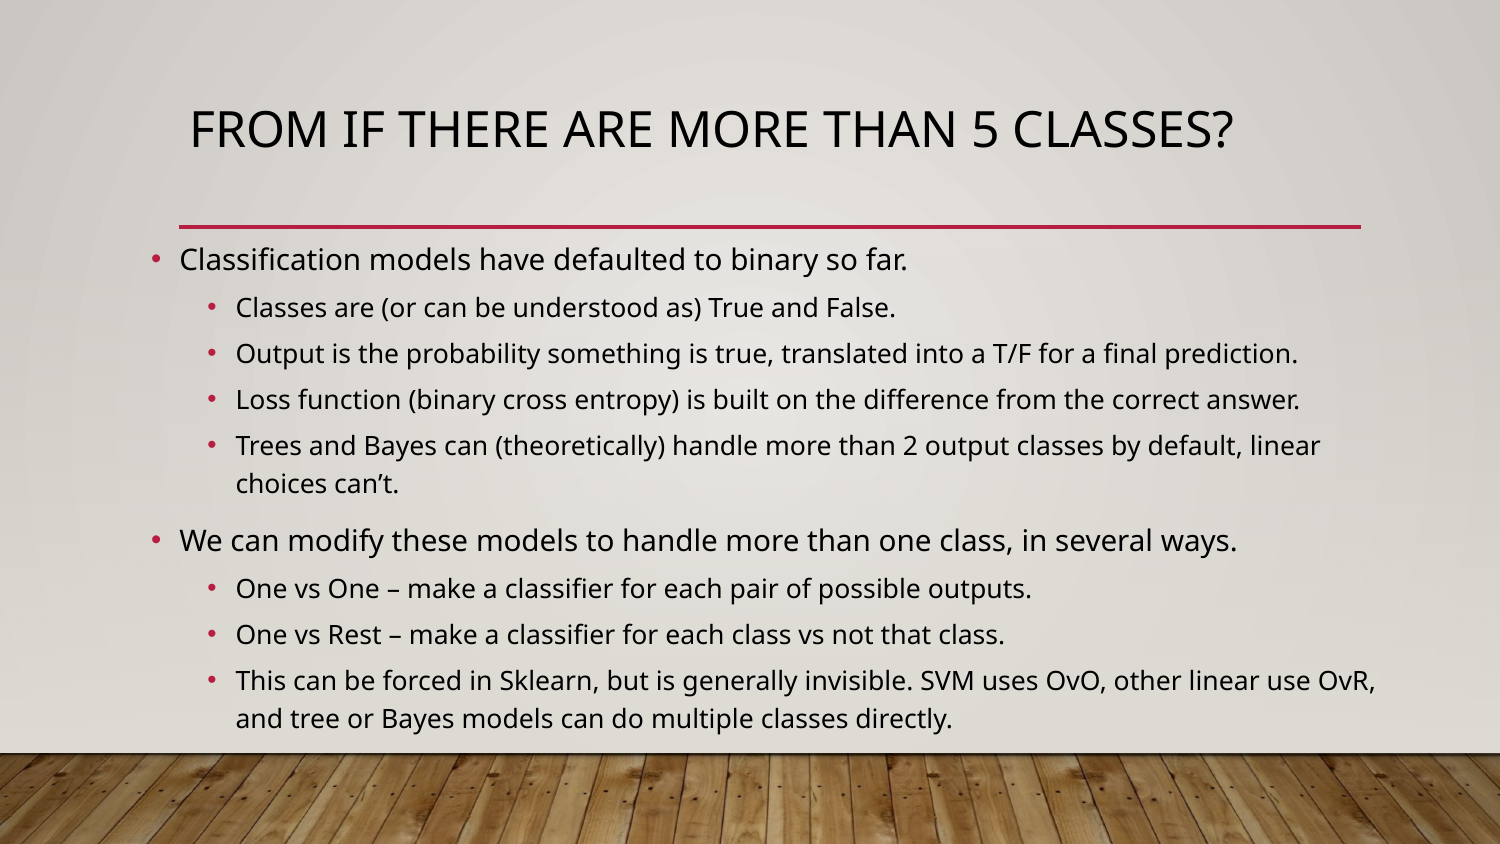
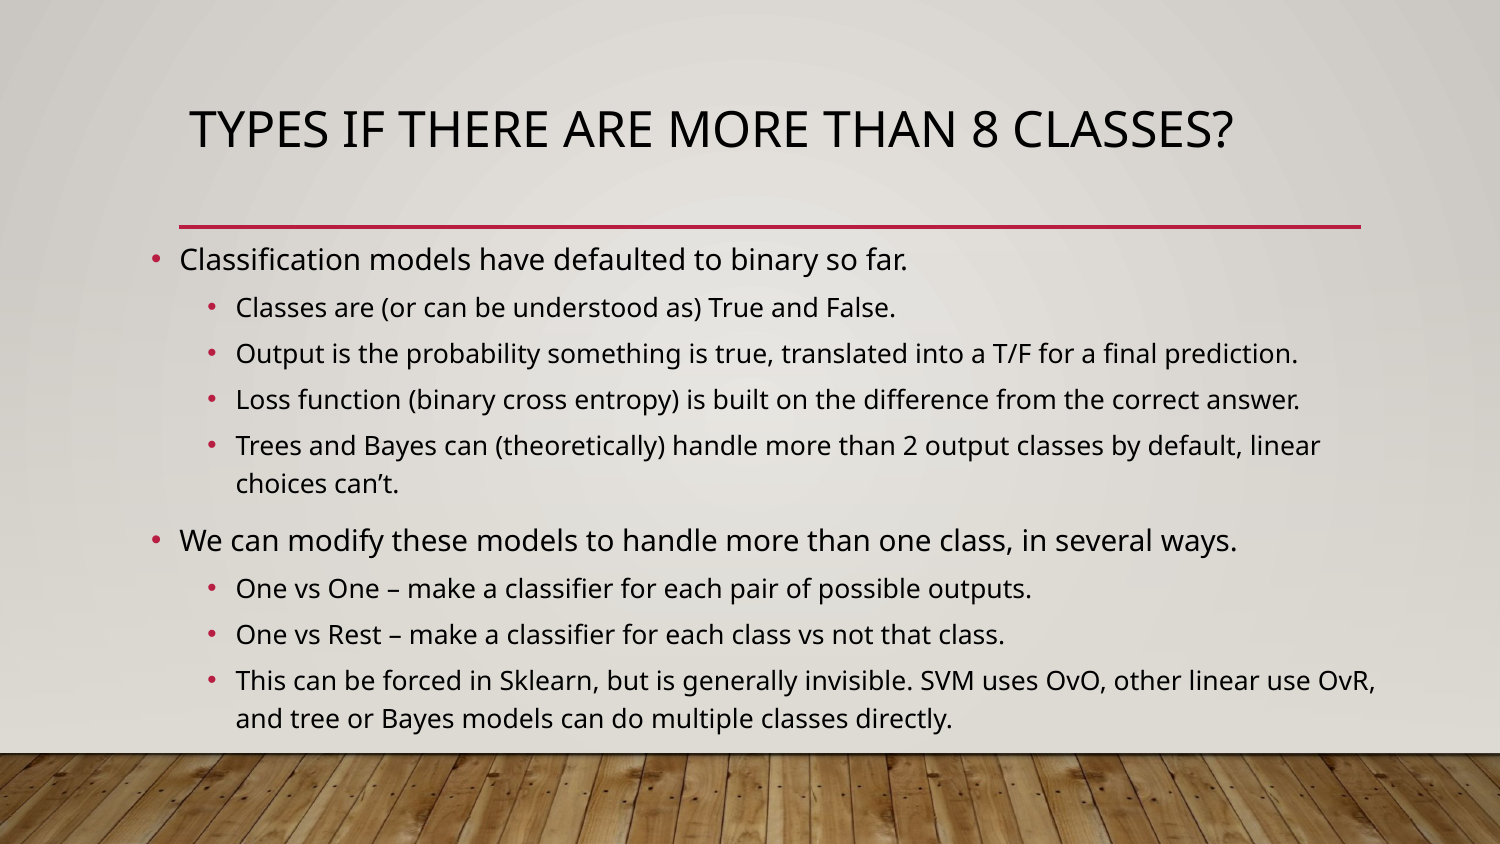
FROM: FROM -> TYPES (260, 131)
5: 5 -> 8 (986, 131)
